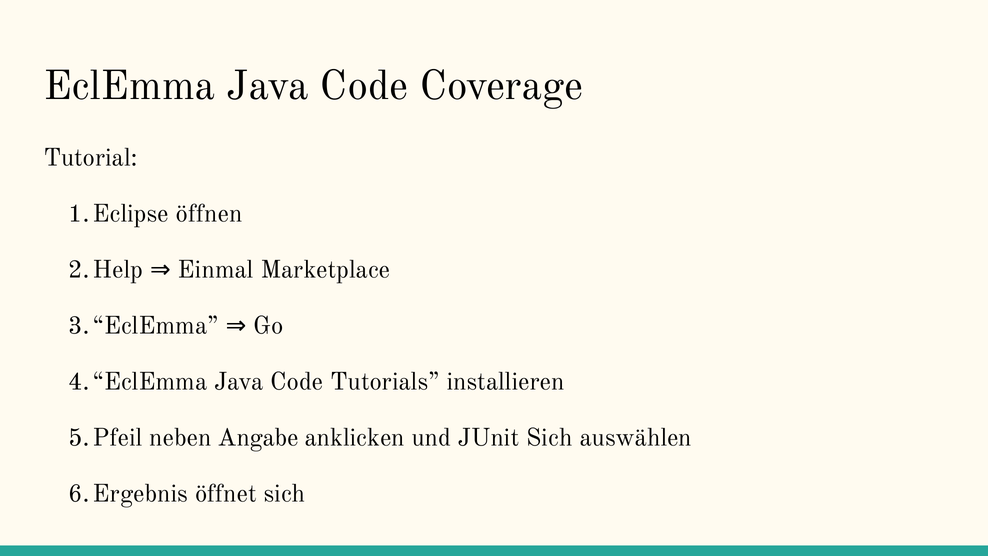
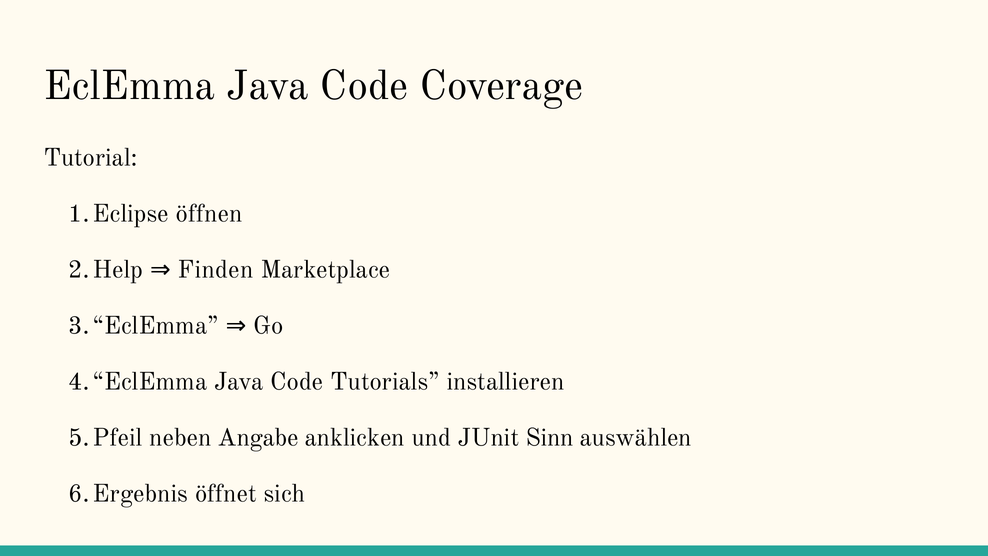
Einmal: Einmal -> Finden (216, 269)
JUnit Sich: Sich -> Sinn (550, 437)
